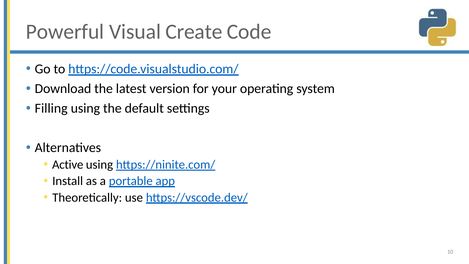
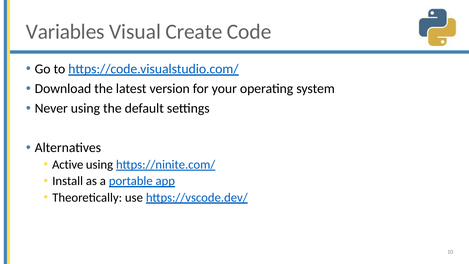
Powerful: Powerful -> Variables (65, 32)
Filling: Filling -> Never (51, 108)
